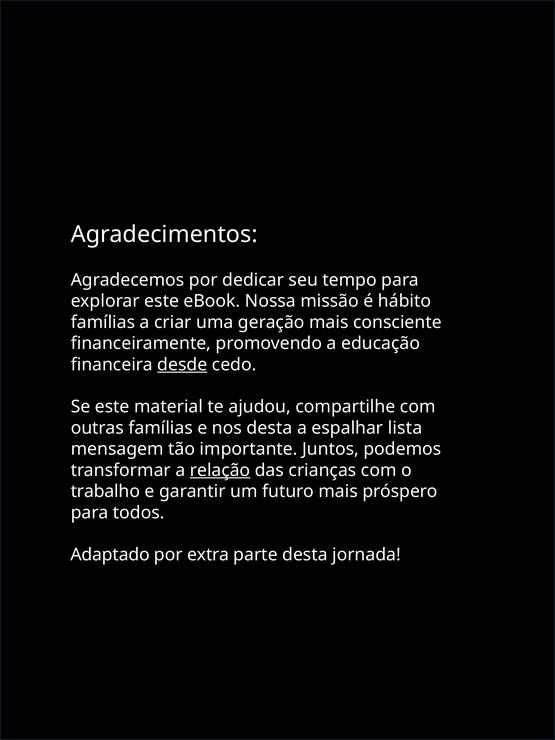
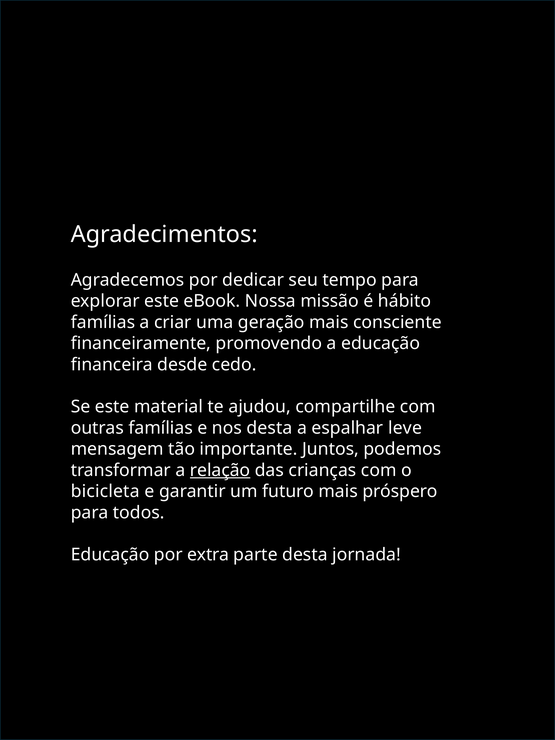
desde underline: present -> none (182, 365)
lista: lista -> leve (405, 428)
trabalho: trabalho -> bicicleta (105, 491)
Adaptado: Adaptado -> Educação (110, 555)
